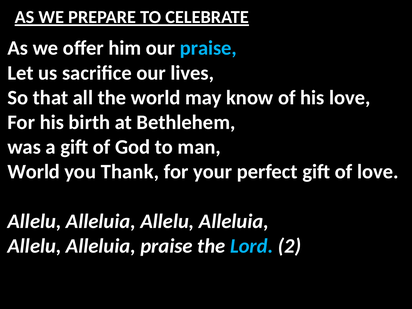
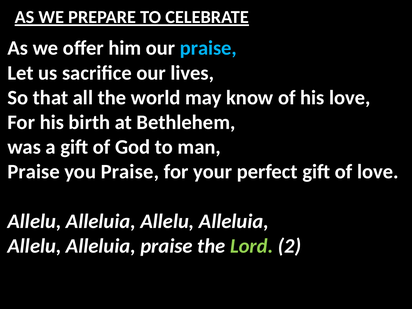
World: World -> Praise (34, 172)
you Thank: Thank -> Praise (130, 172)
Lord colour: light blue -> light green (252, 246)
